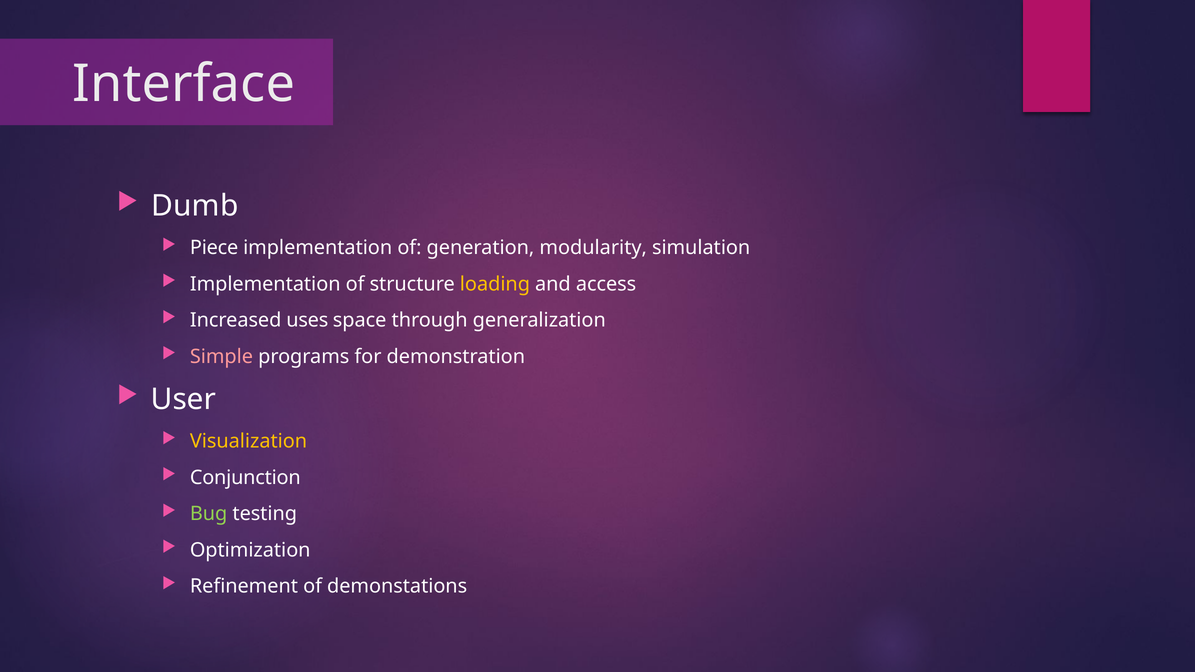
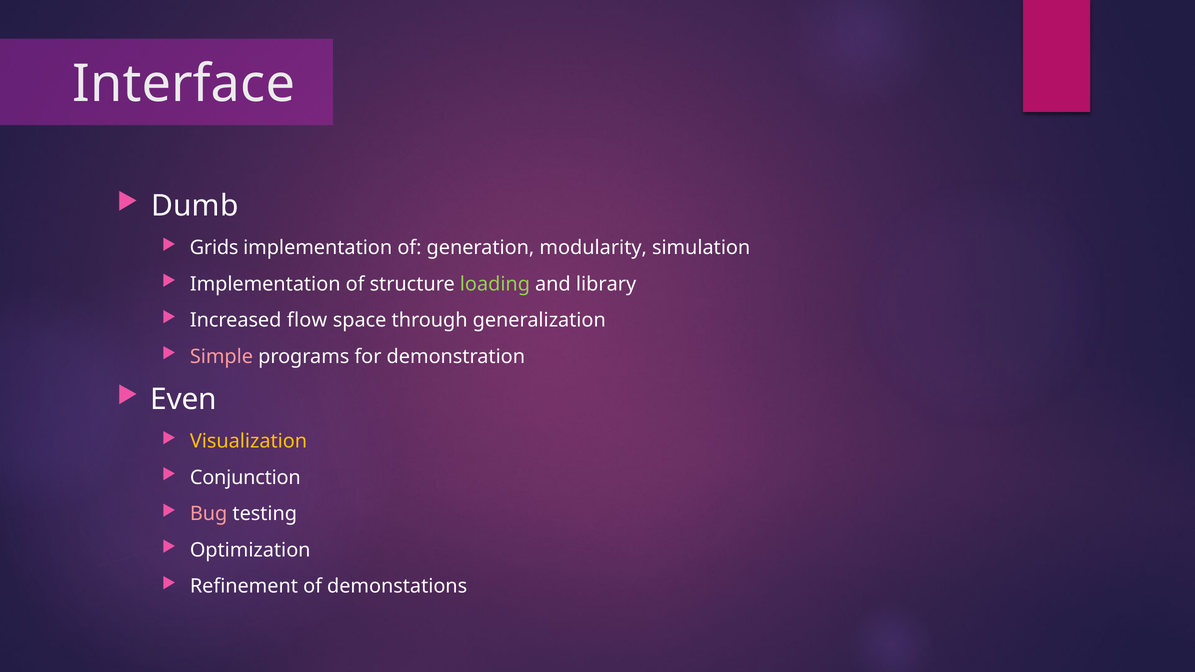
Piece: Piece -> Grids (214, 248)
loading colour: yellow -> light green (495, 284)
access: access -> library (606, 284)
uses: uses -> flow (307, 320)
User: User -> Even (183, 400)
Bug colour: light green -> pink (209, 514)
